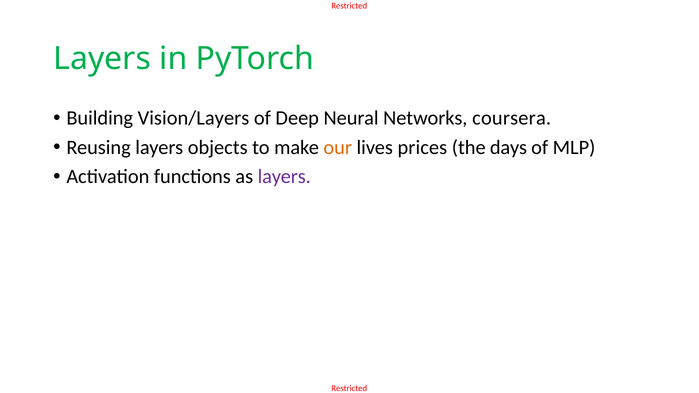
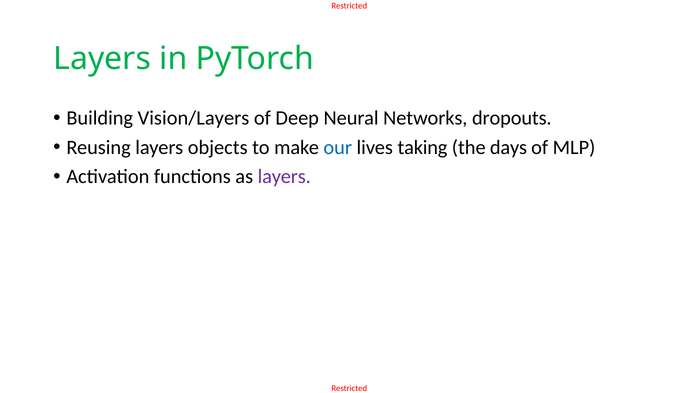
coursera: coursera -> dropouts (512, 118)
our colour: orange -> blue (338, 147)
prices: prices -> taking (422, 147)
